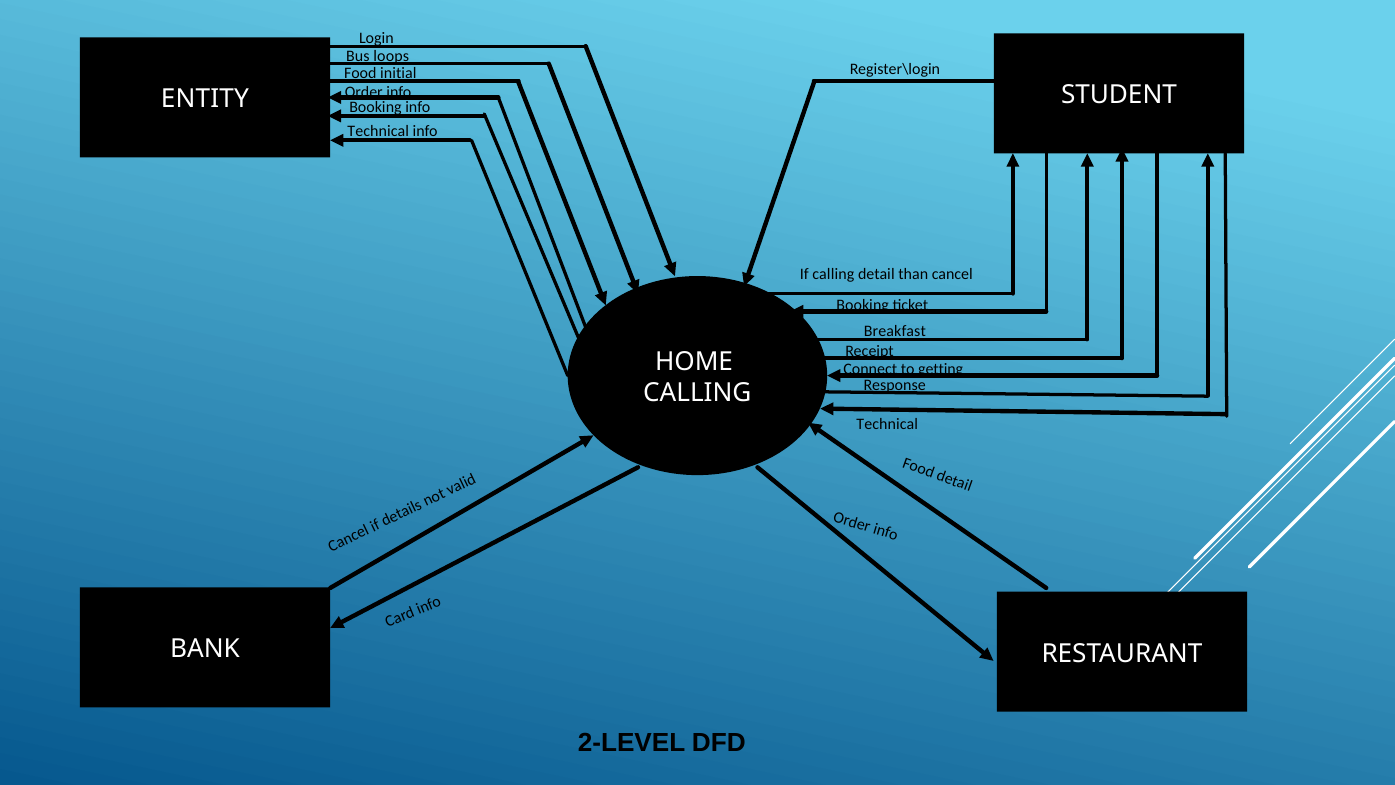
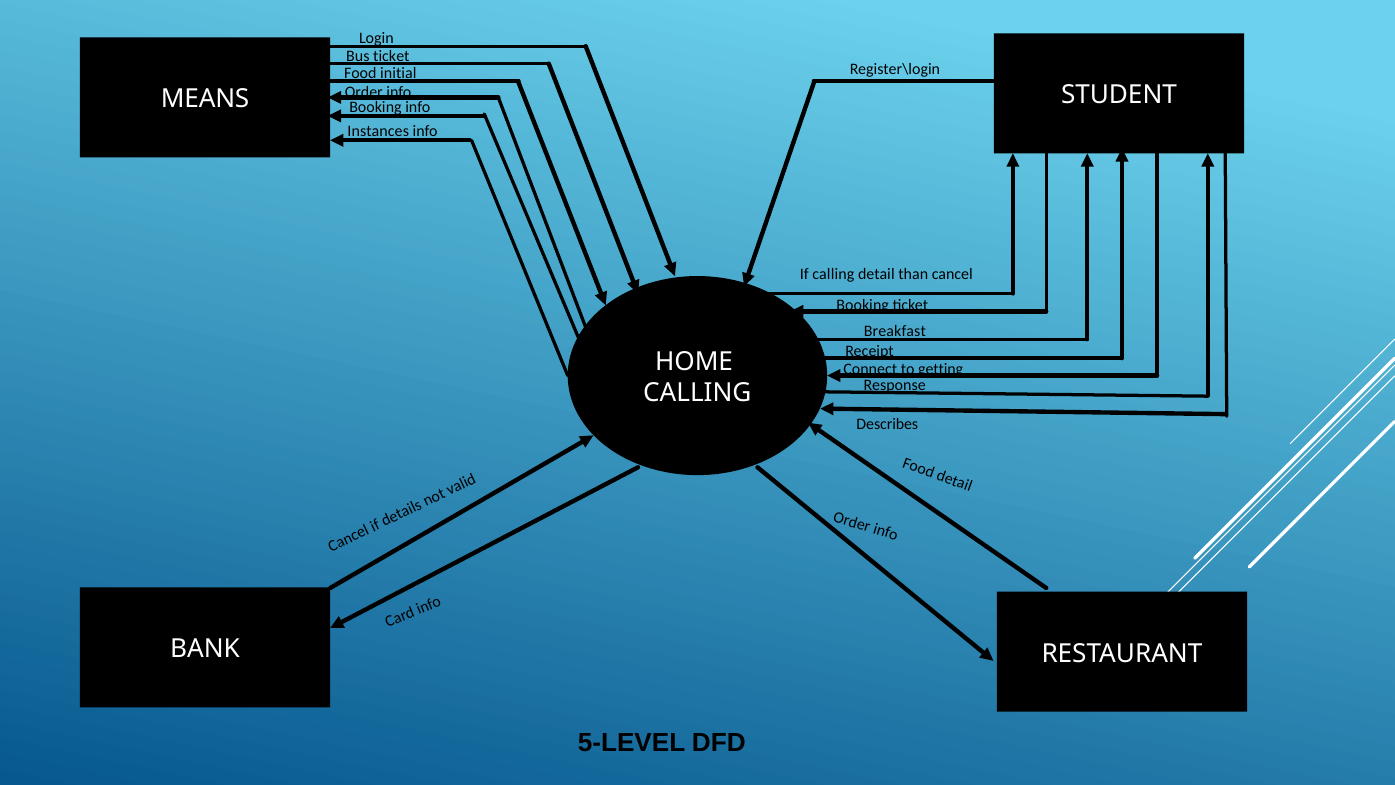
Bus loops: loops -> ticket (391, 56)
ENTITY: ENTITY -> MEANS (205, 99)
Technical: Technical -> Instances (378, 131)
Technical: Technical -> Describes (887, 424)
2-LEVEL: 2-LEVEL -> 5-LEVEL (632, 743)
